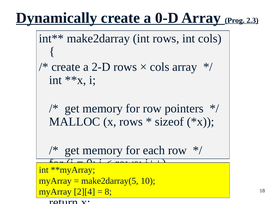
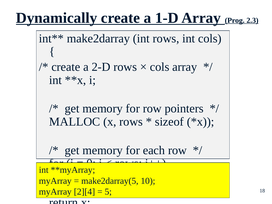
0-D: 0-D -> 1-D (167, 18)
8: 8 -> 5 (108, 192)
